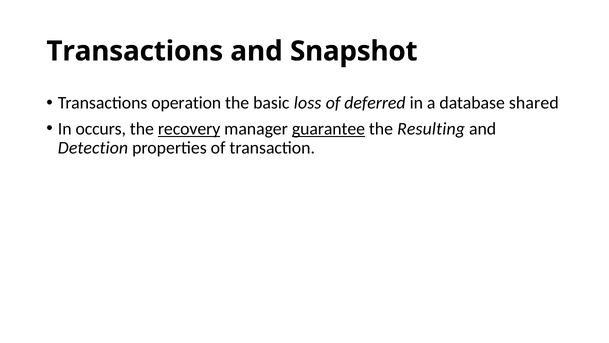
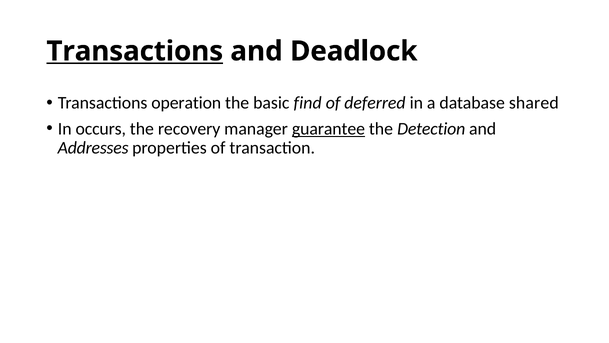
Transactions underline: none -> present (135, 51)
Snapshot: Snapshot -> Deadlock (354, 51)
loss: loss -> find (308, 103)
recovery underline: present -> none (189, 128)
Resulting: Resulting -> Detection (431, 128)
Detection: Detection -> Addresses (93, 148)
